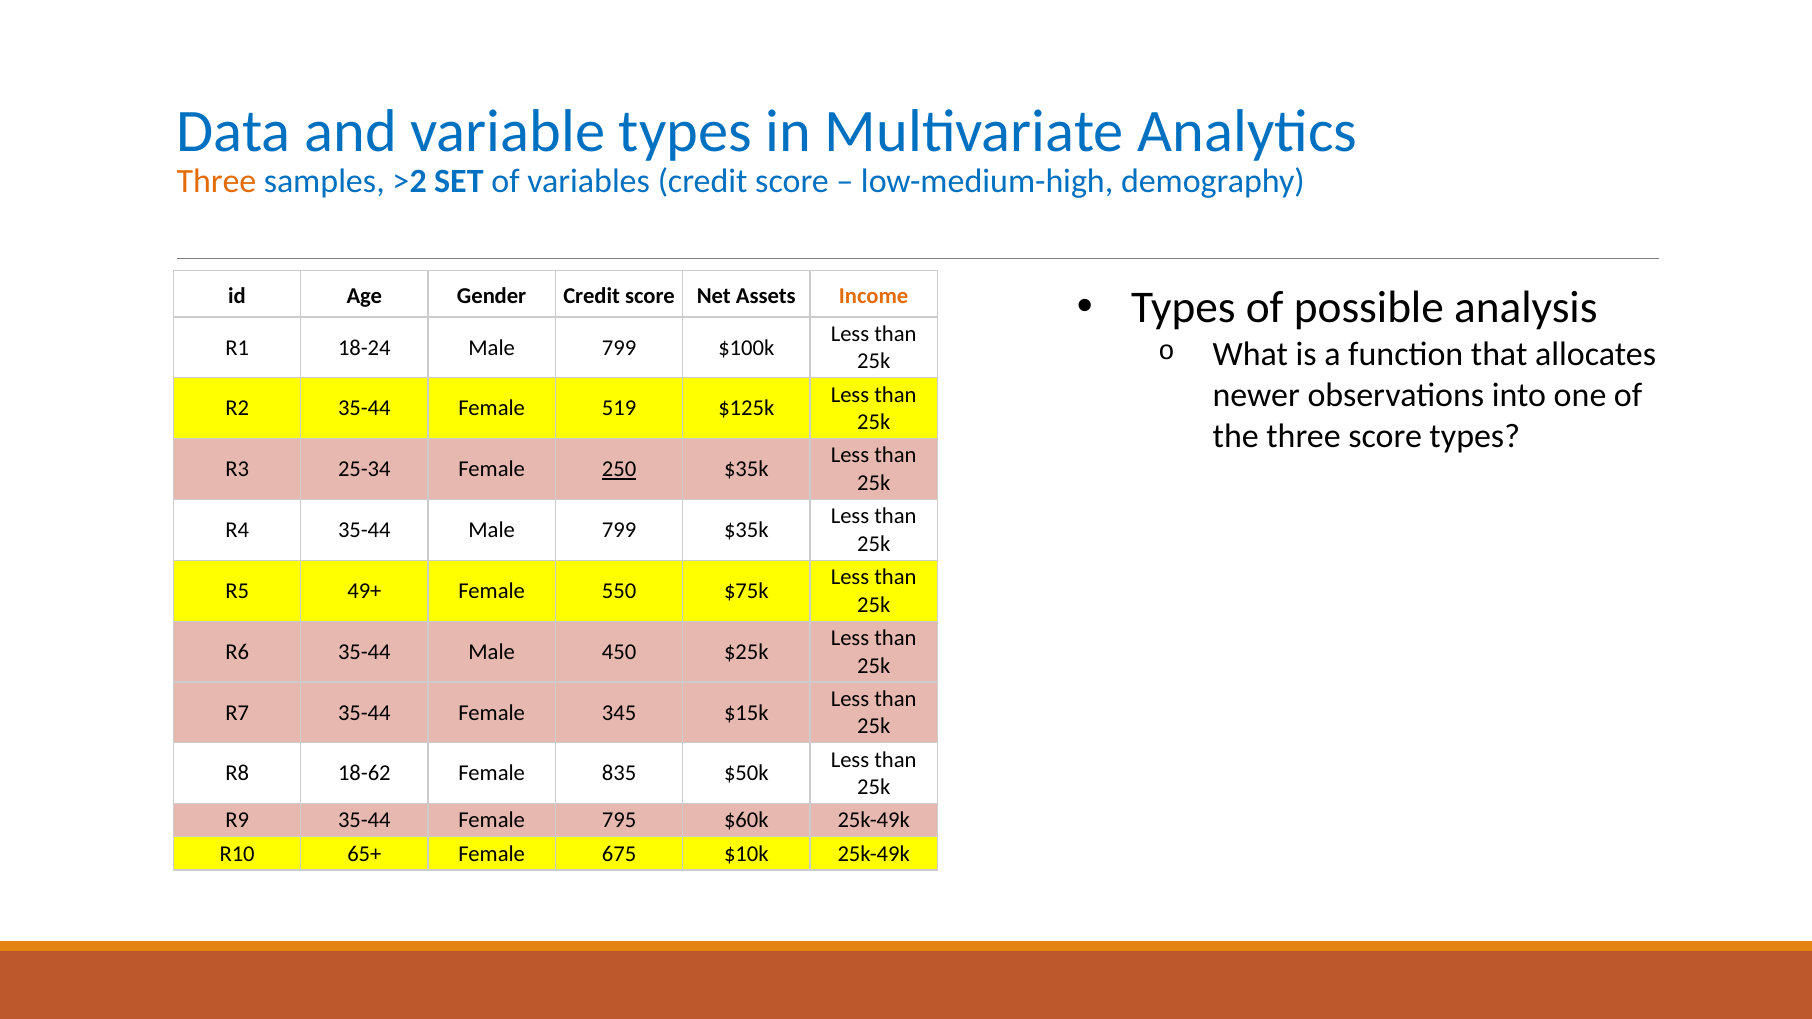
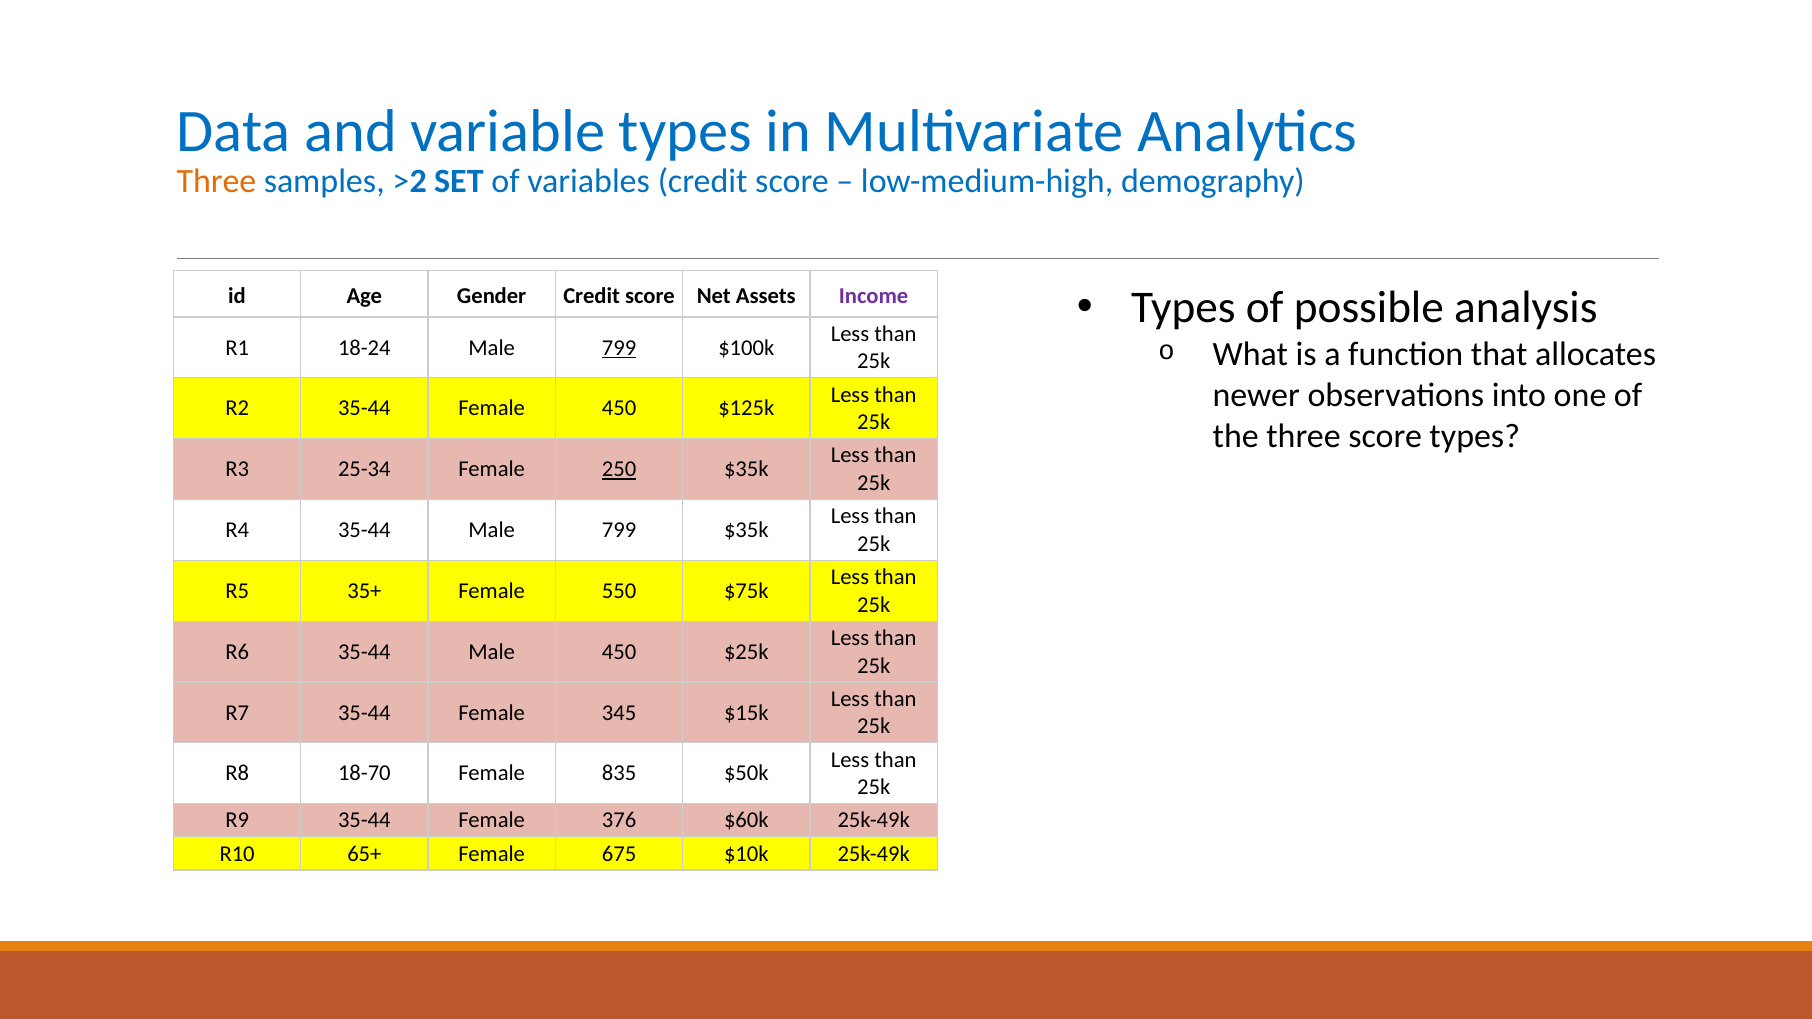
Income colour: orange -> purple (874, 296)
799 underline: none -> present (619, 348)
Female 519: 519 -> 450 (619, 409)
49+: 49+ -> 35+ (364, 591)
18-62: 18-62 -> 18-70 (364, 774)
795: 795 -> 376 (619, 821)
